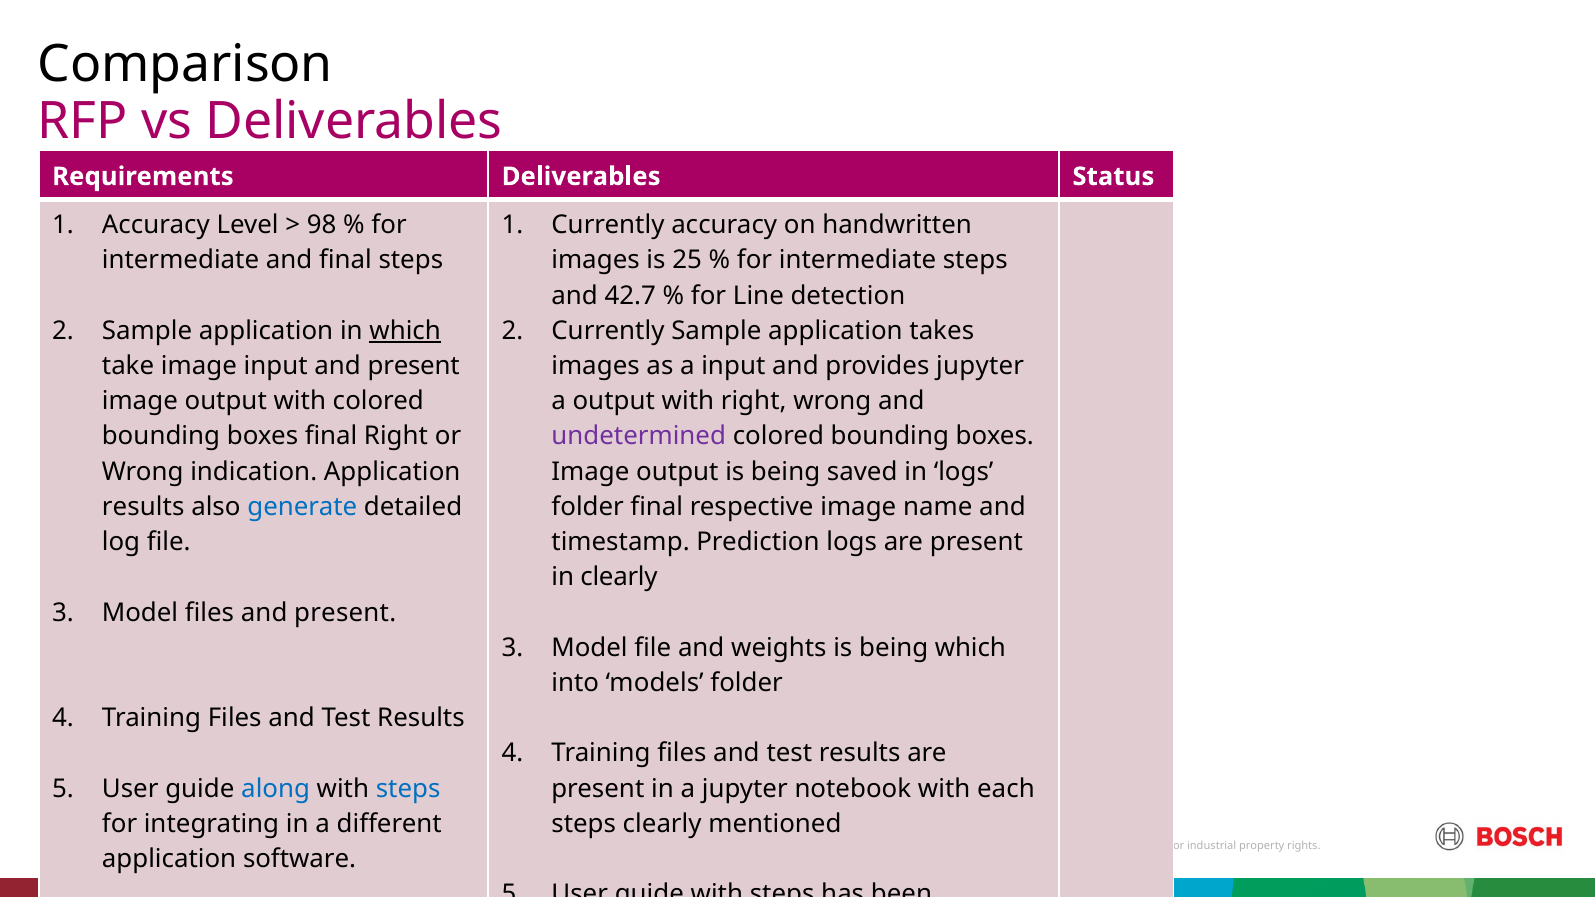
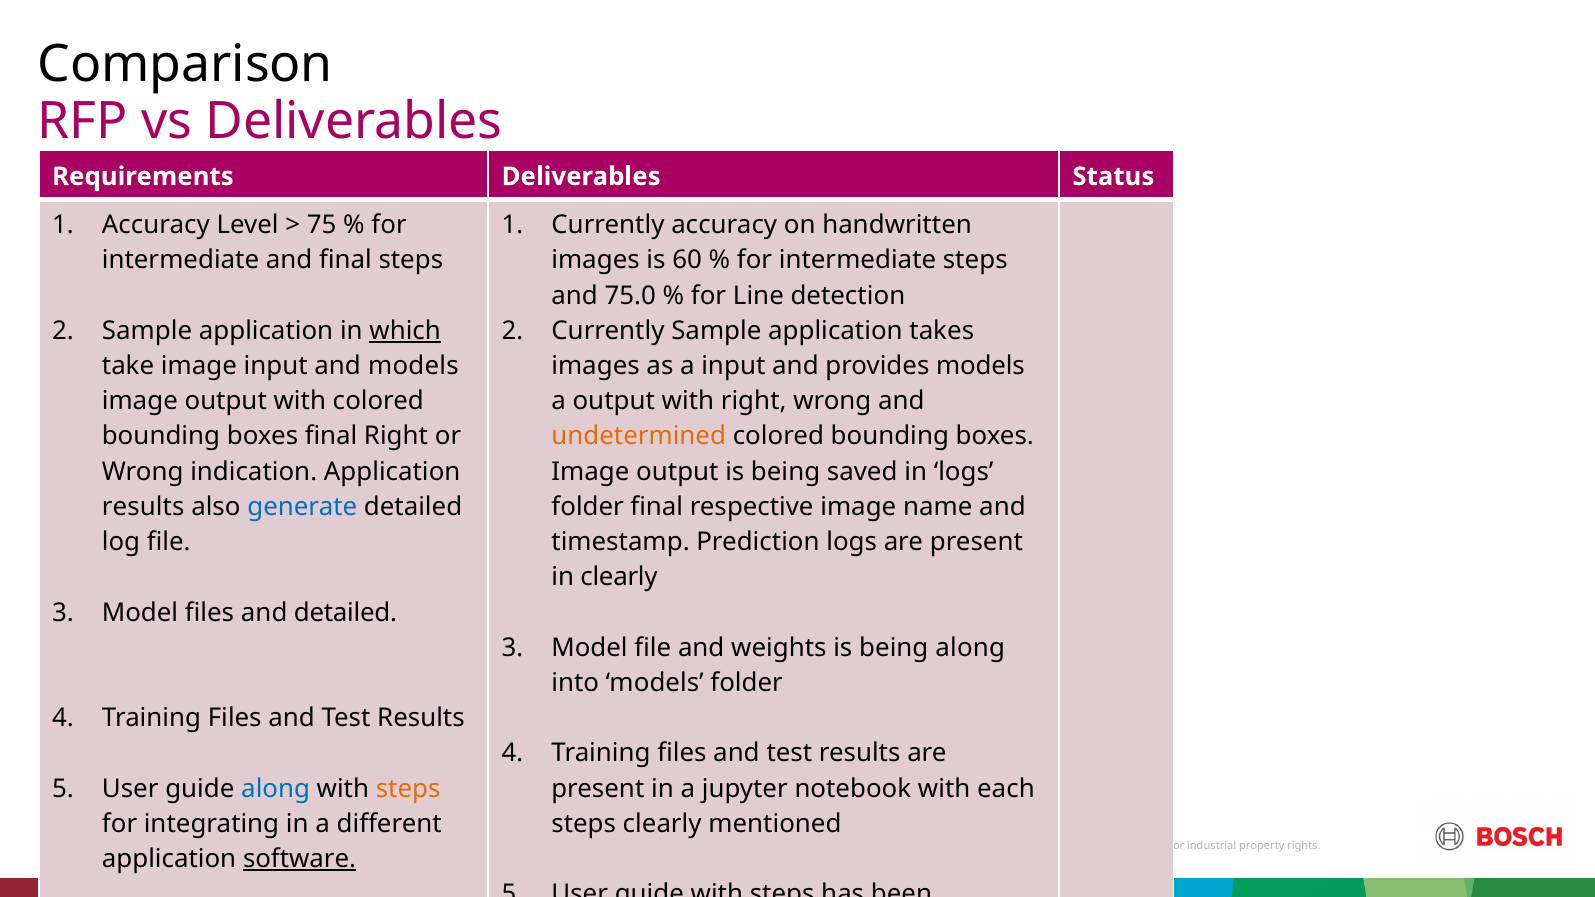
98: 98 -> 75 (322, 225)
25: 25 -> 60 (687, 260)
42.7: 42.7 -> 75.0 (630, 296)
input and present: present -> models (413, 366)
provides jupyter: jupyter -> models (980, 366)
undetermined colour: purple -> orange (639, 437)
files and present: present -> detailed (345, 613)
being which: which -> along (970, 648)
steps colour: blue -> orange (408, 789)
software underline: none -> present (300, 859)
